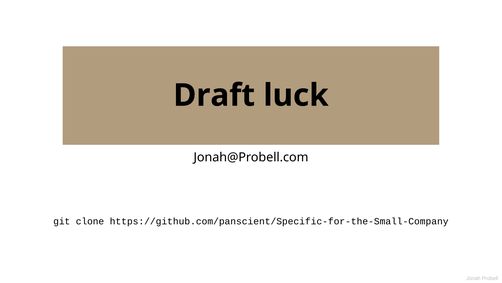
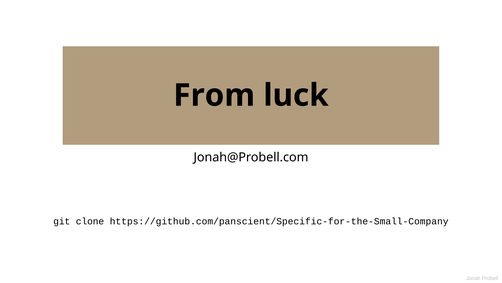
Draft: Draft -> From (214, 95)
